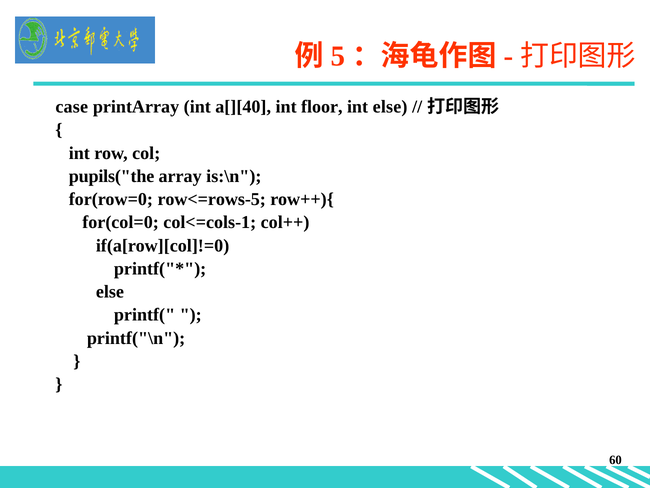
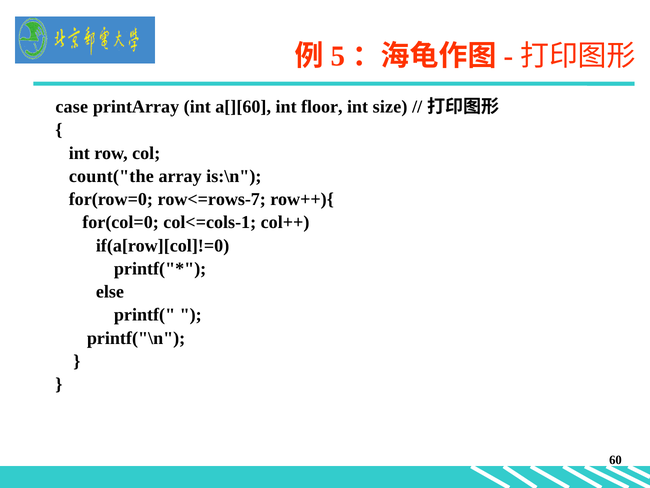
a[][40: a[][40 -> a[][60 (243, 107)
int else: else -> size (390, 107)
pupils("the: pupils("the -> count("the (111, 176)
row<=rows-5: row<=rows-5 -> row<=rows-7 (212, 199)
